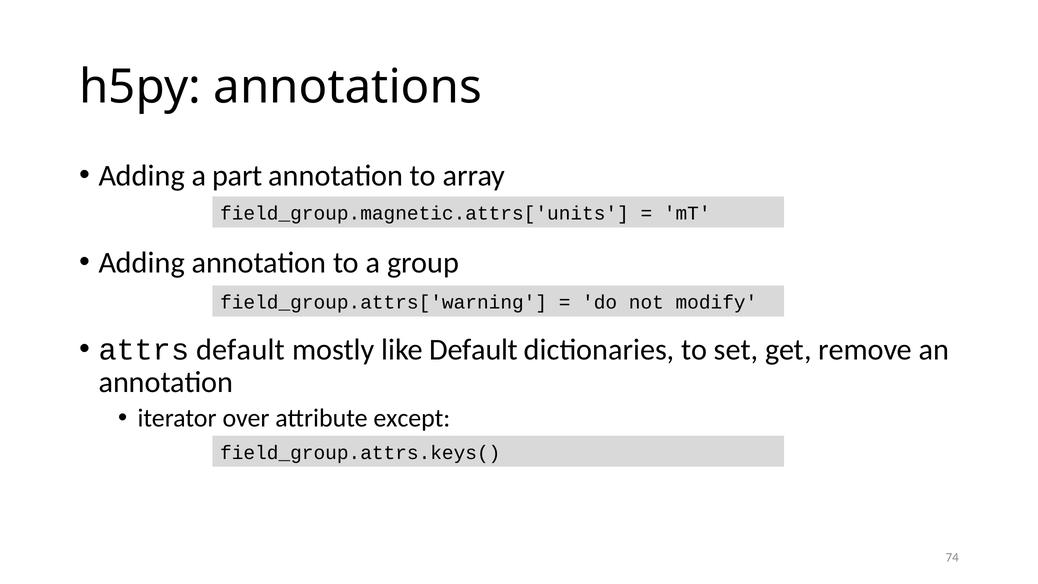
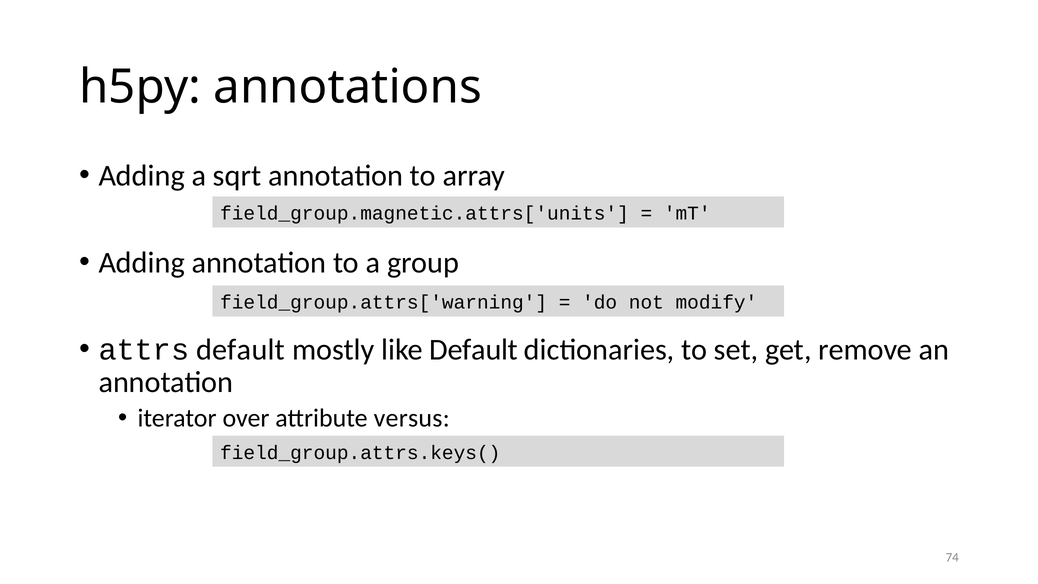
part: part -> sqrt (237, 175)
except: except -> versus (412, 418)
